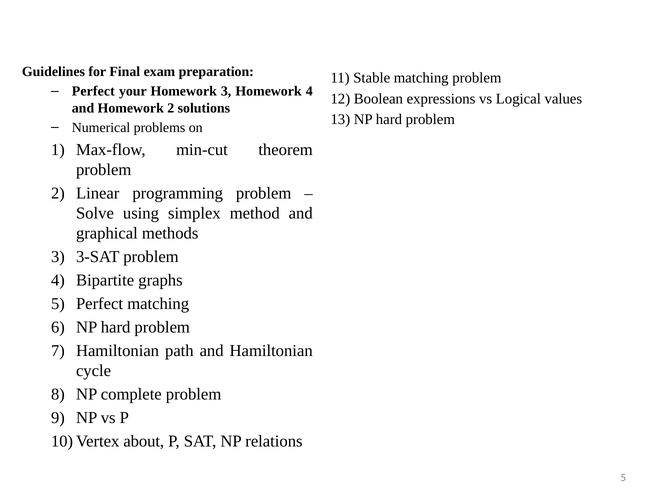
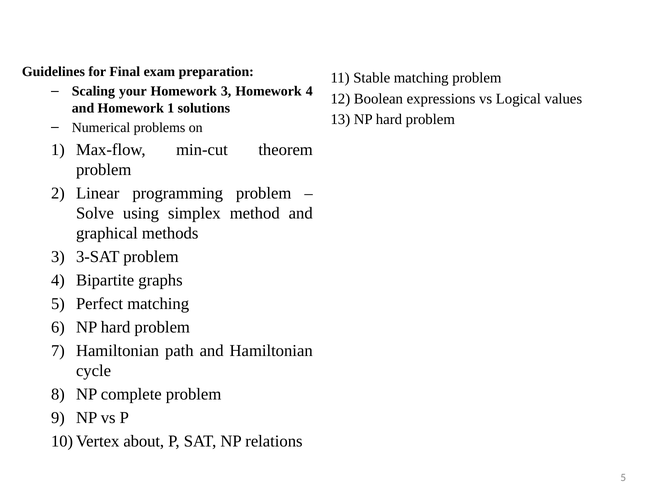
Perfect: Perfect -> Scaling (93, 91)
Homework 2: 2 -> 1 (171, 108)
